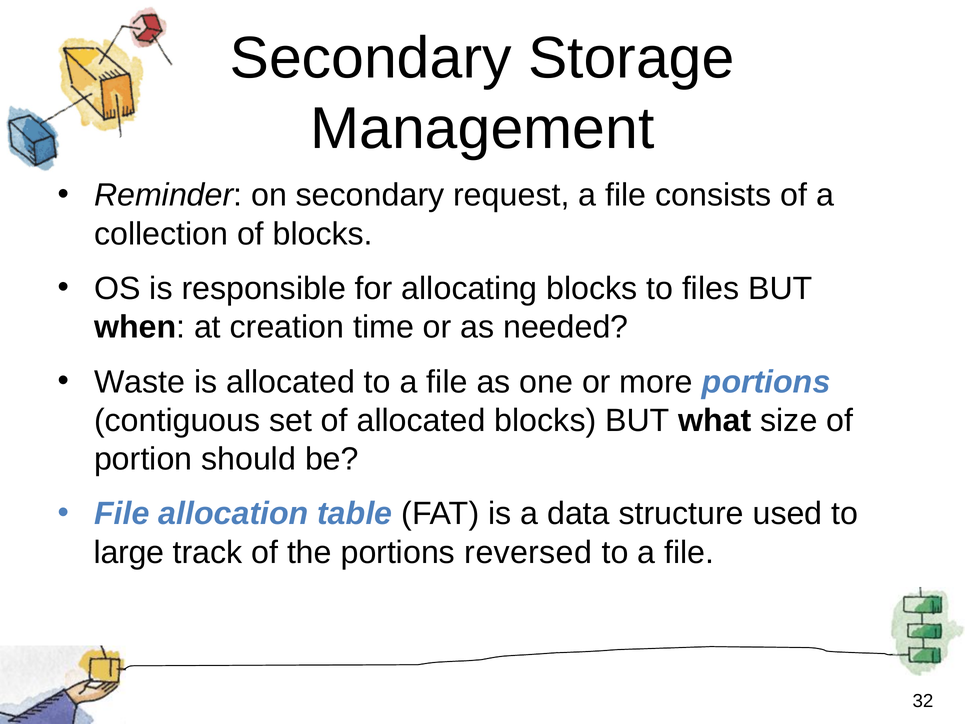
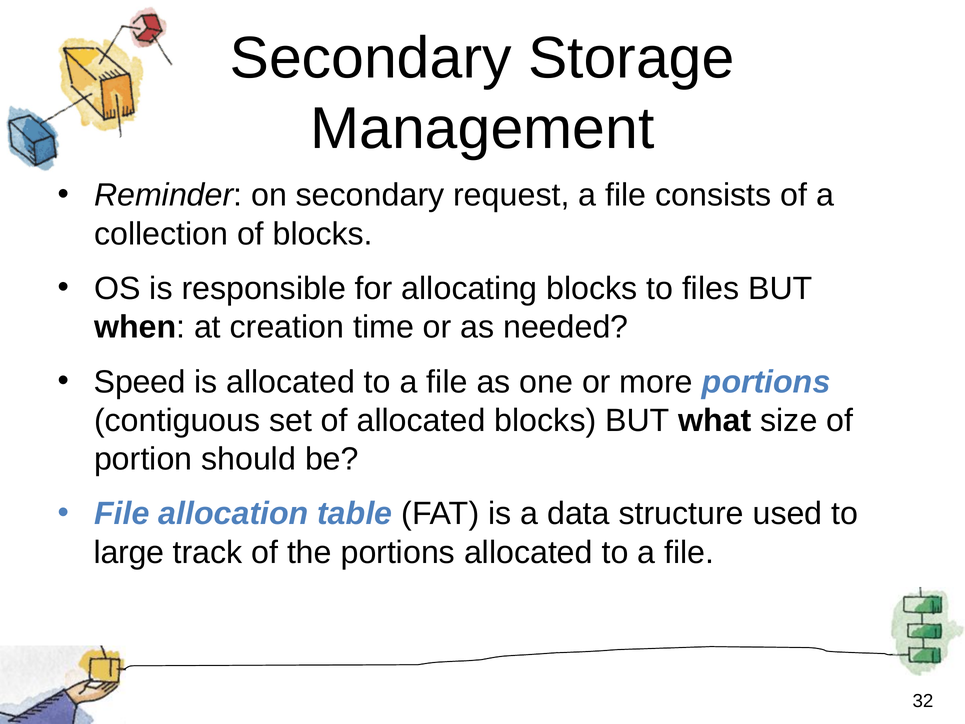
Waste: Waste -> Speed (140, 382)
portions reversed: reversed -> allocated (528, 552)
